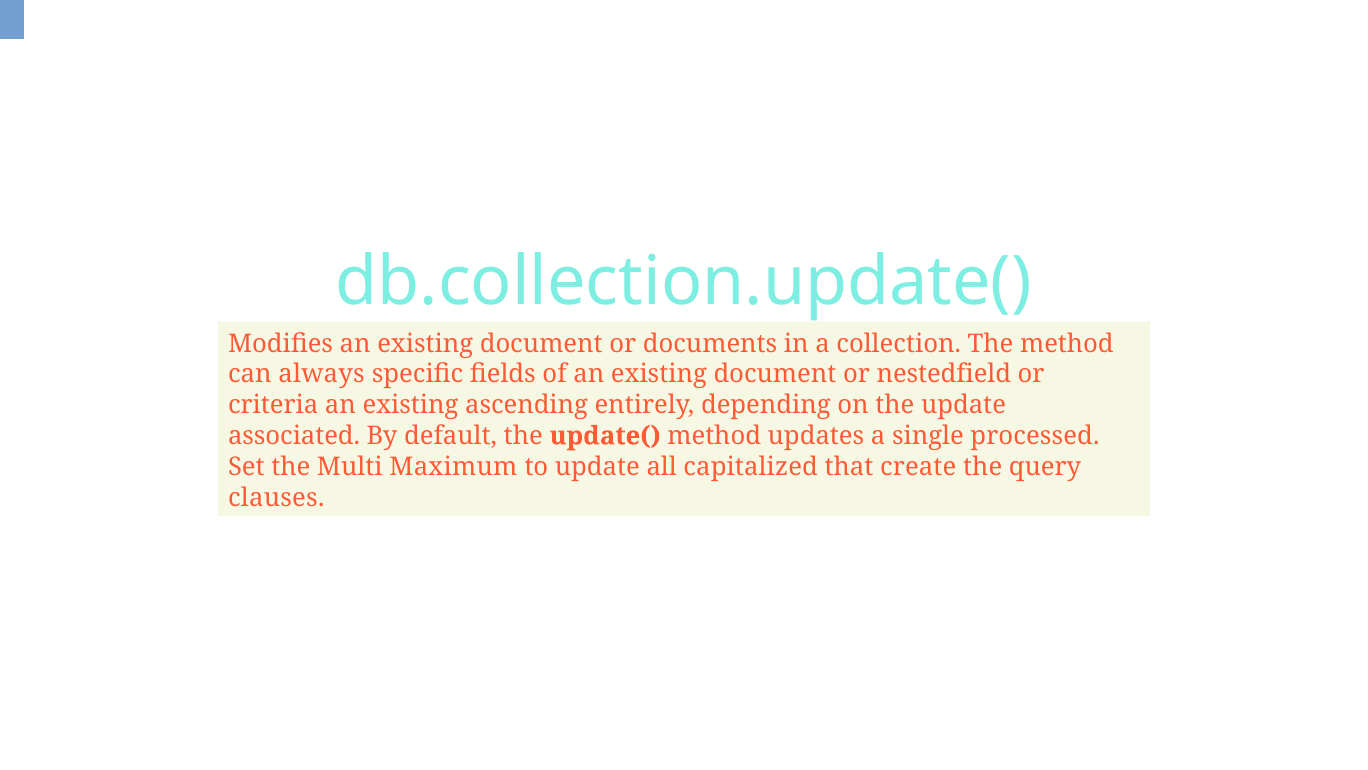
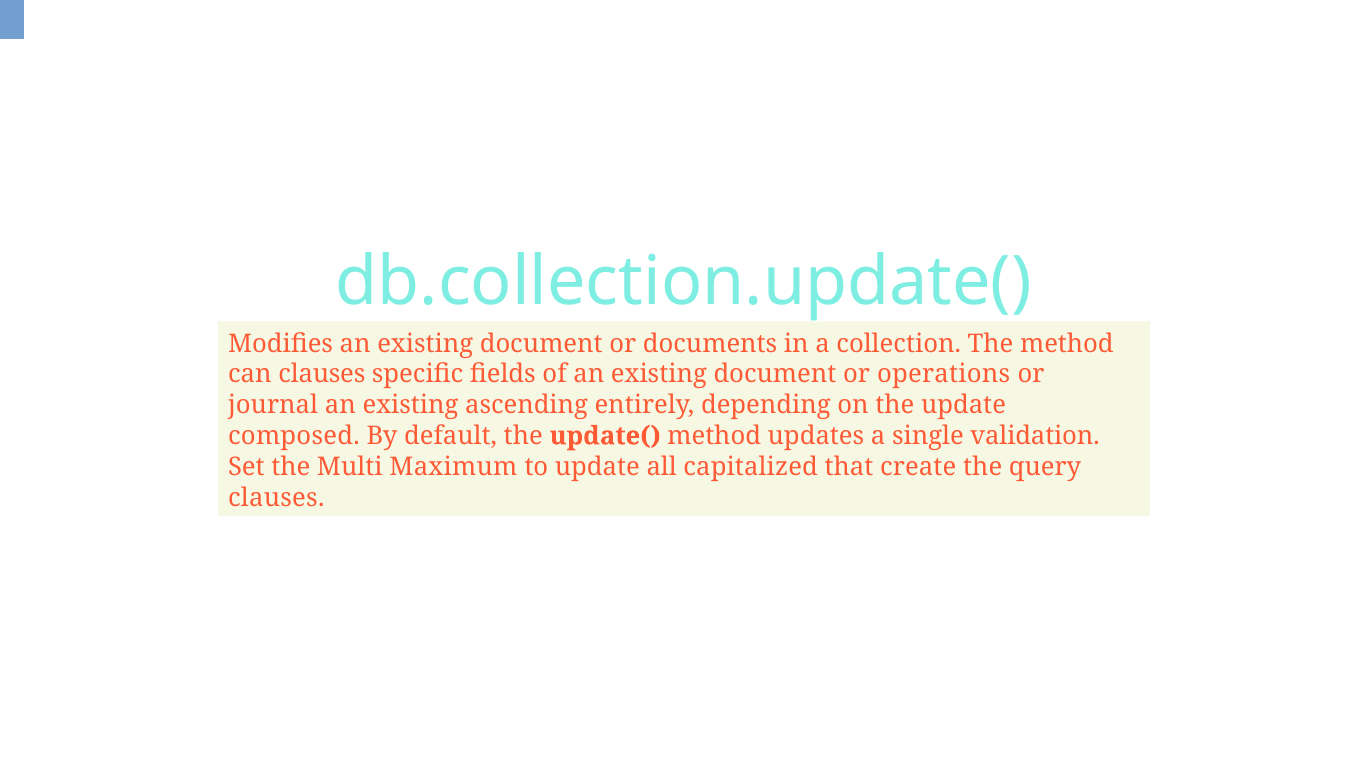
can always: always -> clauses (322, 374)
nestedfield: nestedfield -> operations (944, 374)
criteria: criteria -> journal (273, 405)
associated: associated -> composed (294, 436)
processed: processed -> validation (1035, 436)
